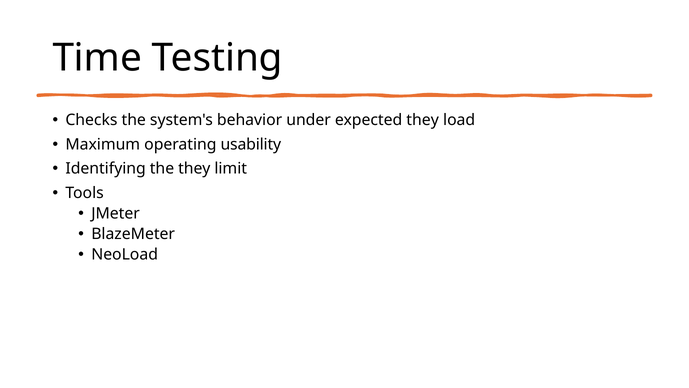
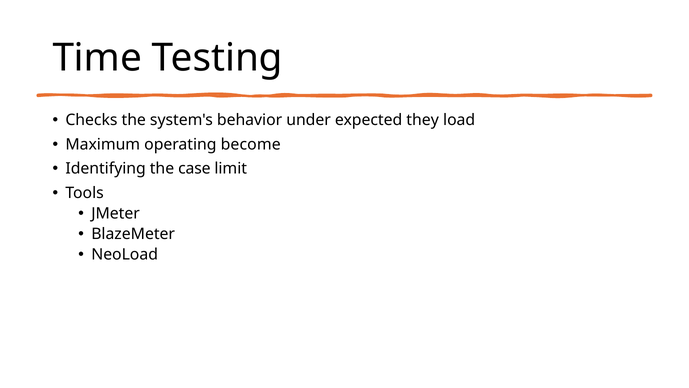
usability: usability -> become (251, 144)
the they: they -> case (194, 168)
